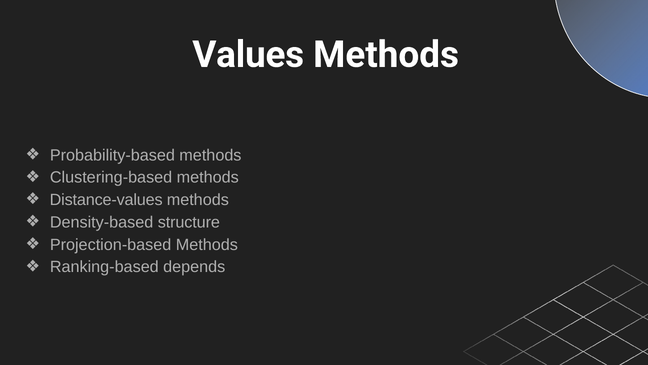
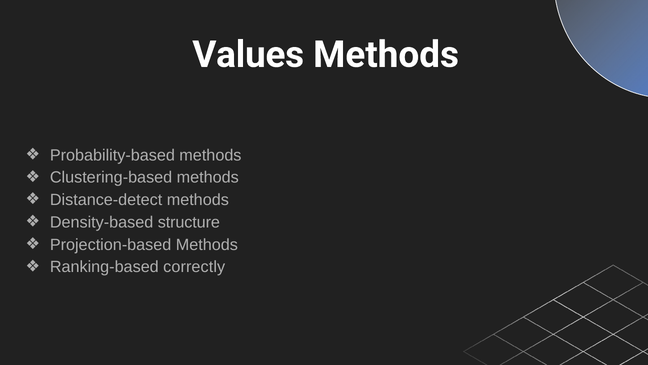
Distance-values: Distance-values -> Distance-detect (106, 200)
depends: depends -> correctly (194, 267)
